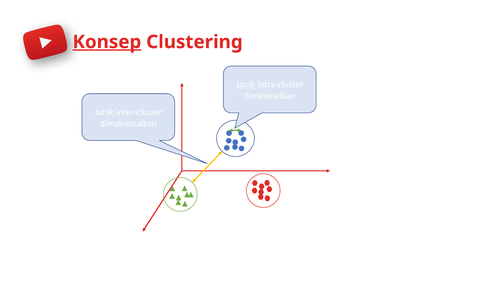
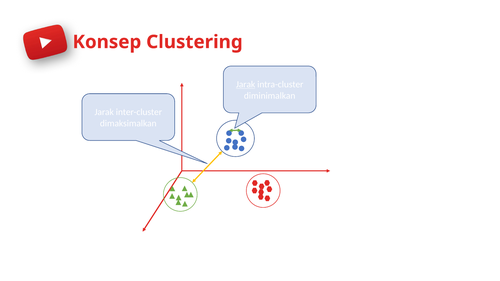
Konsep underline: present -> none (107, 42)
